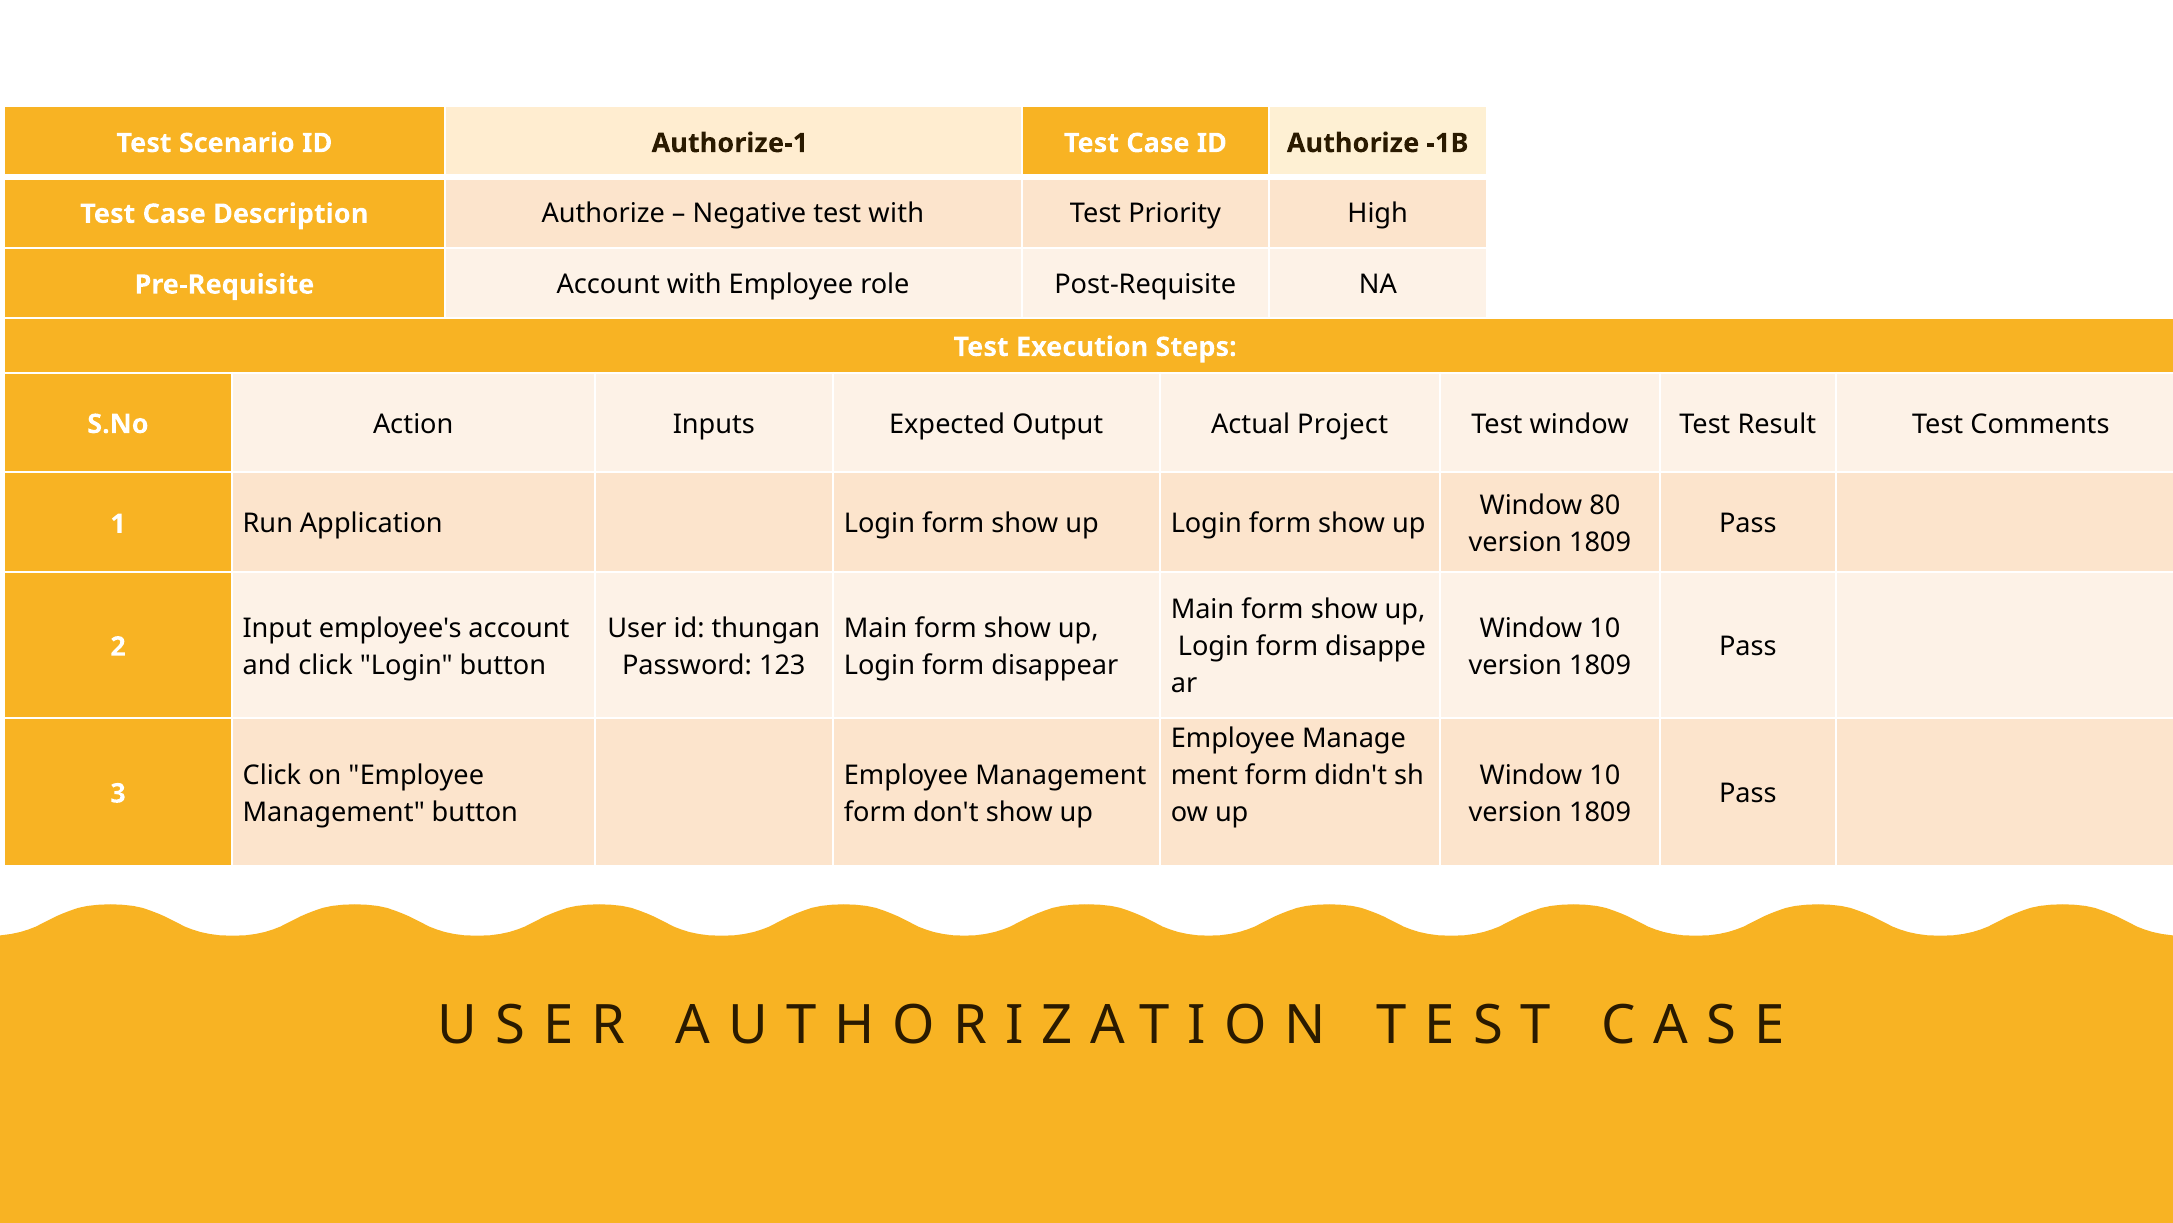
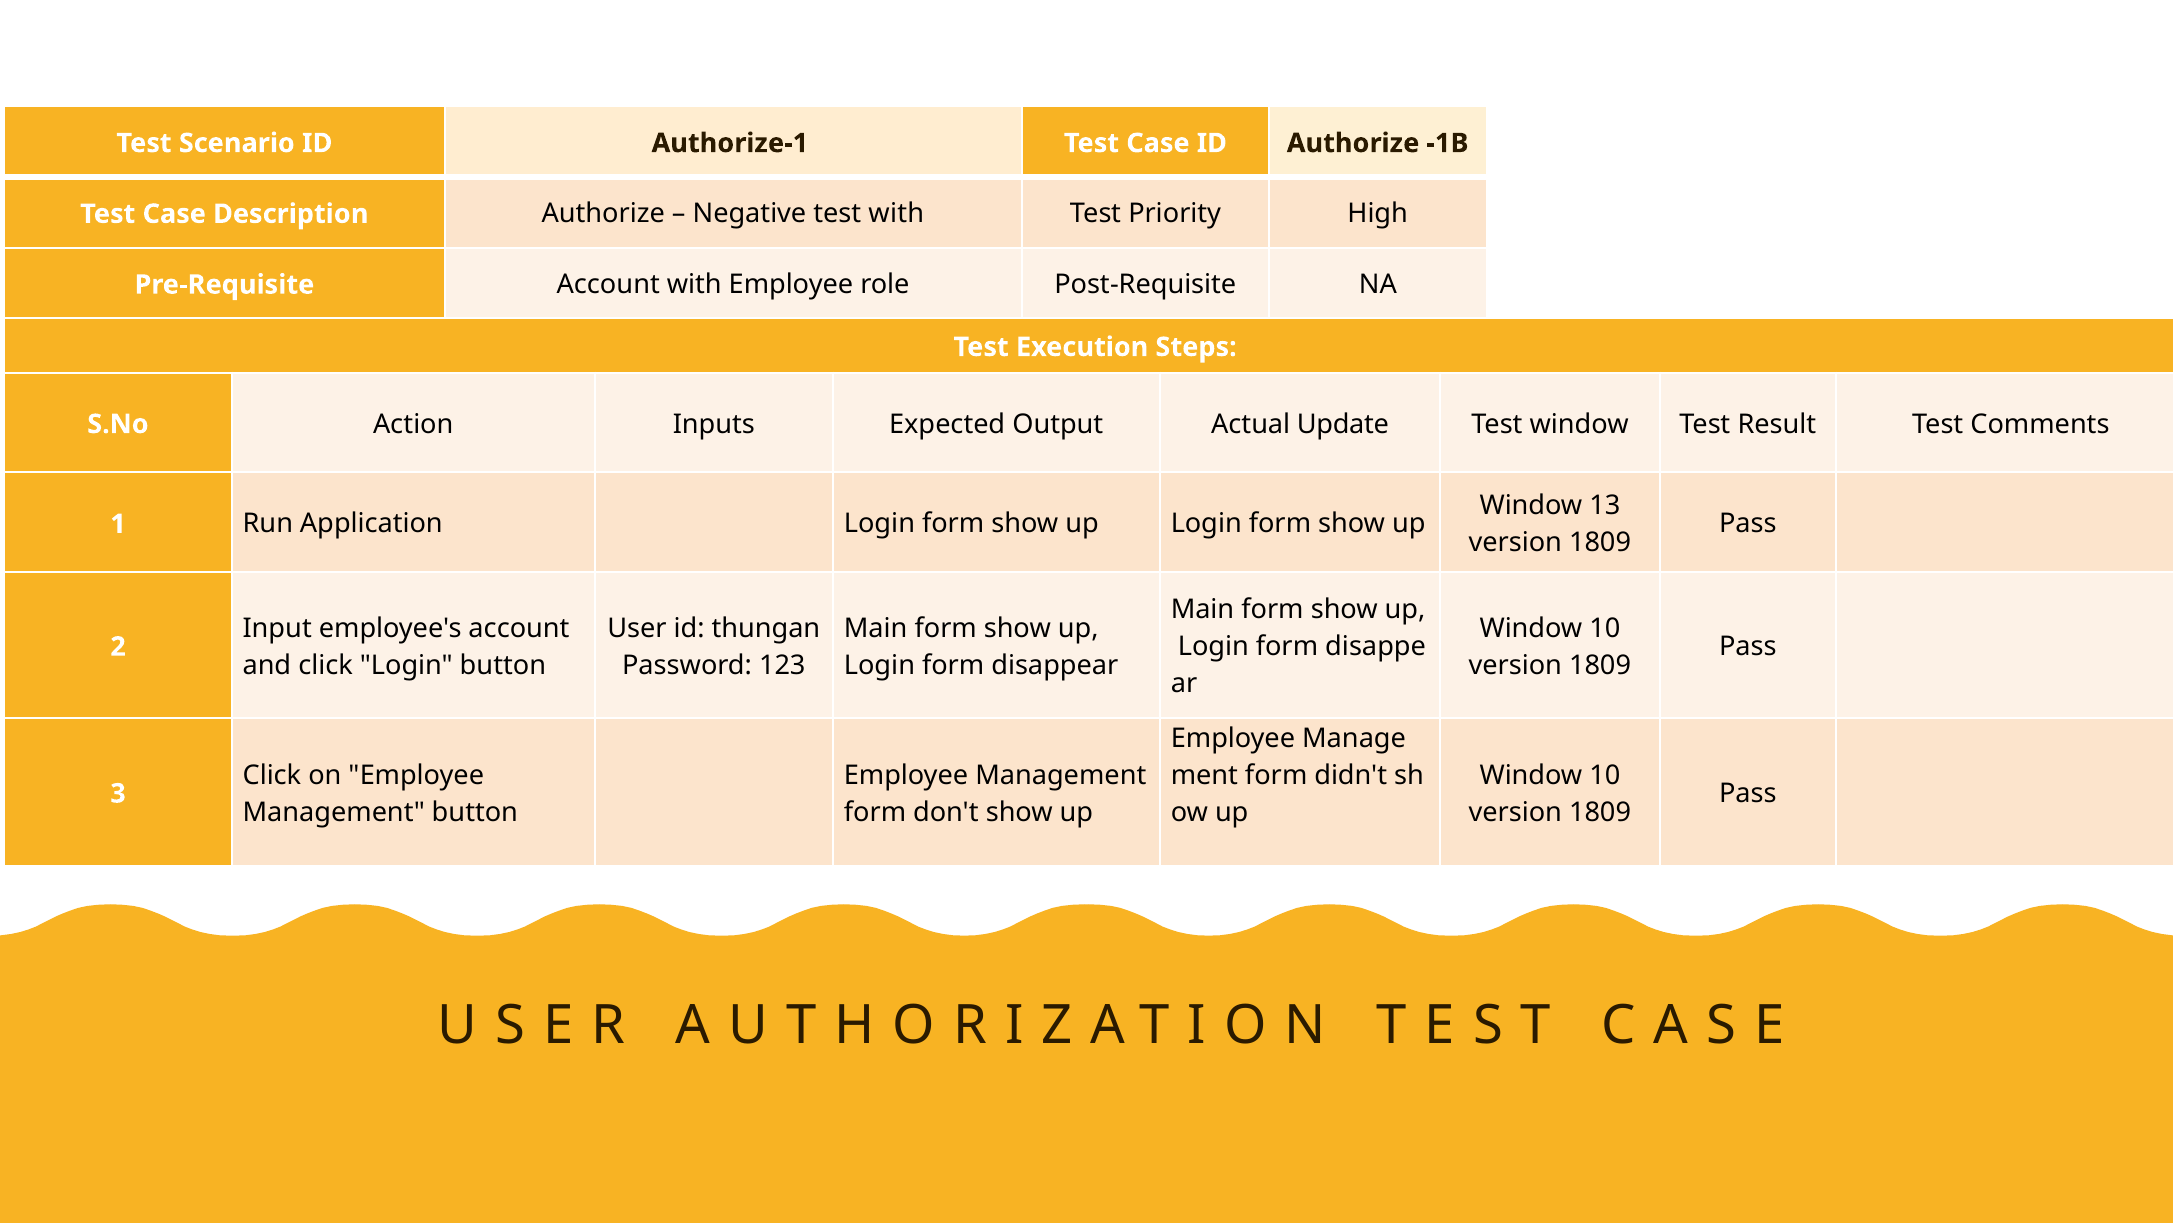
Project: Project -> Update (1343, 424)
80: 80 -> 13 (1605, 505)
